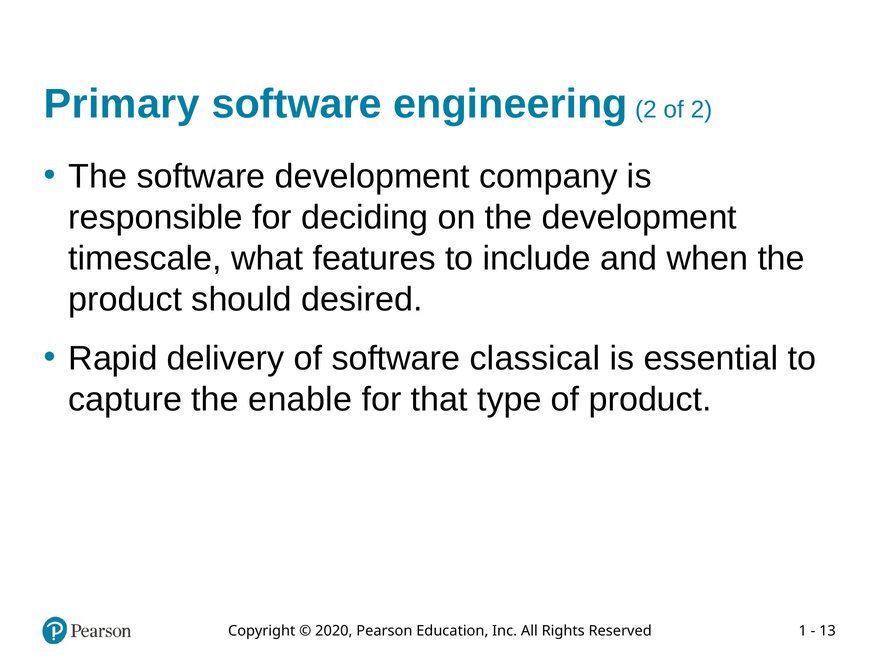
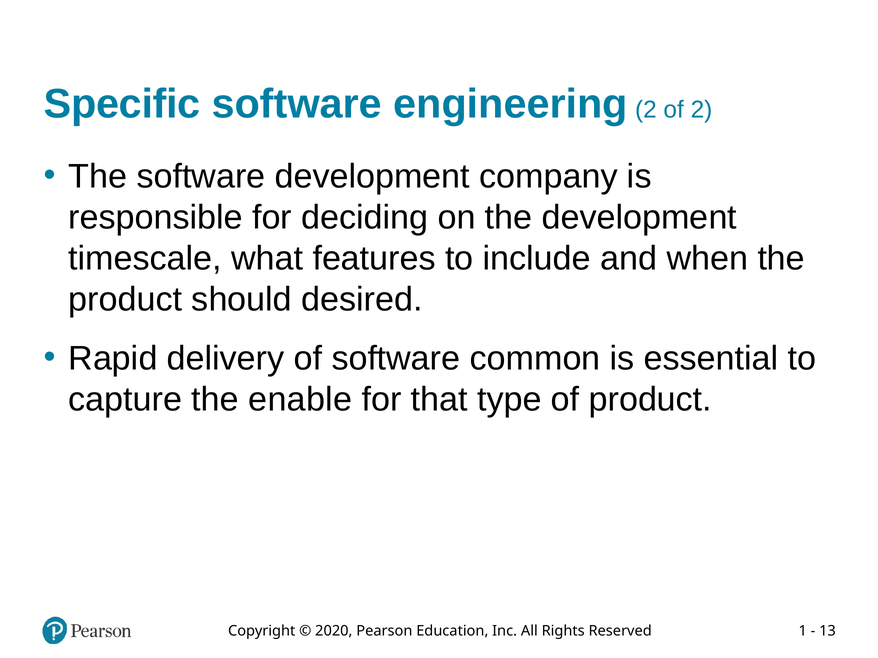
Primary: Primary -> Specific (122, 104)
classical: classical -> common (535, 359)
